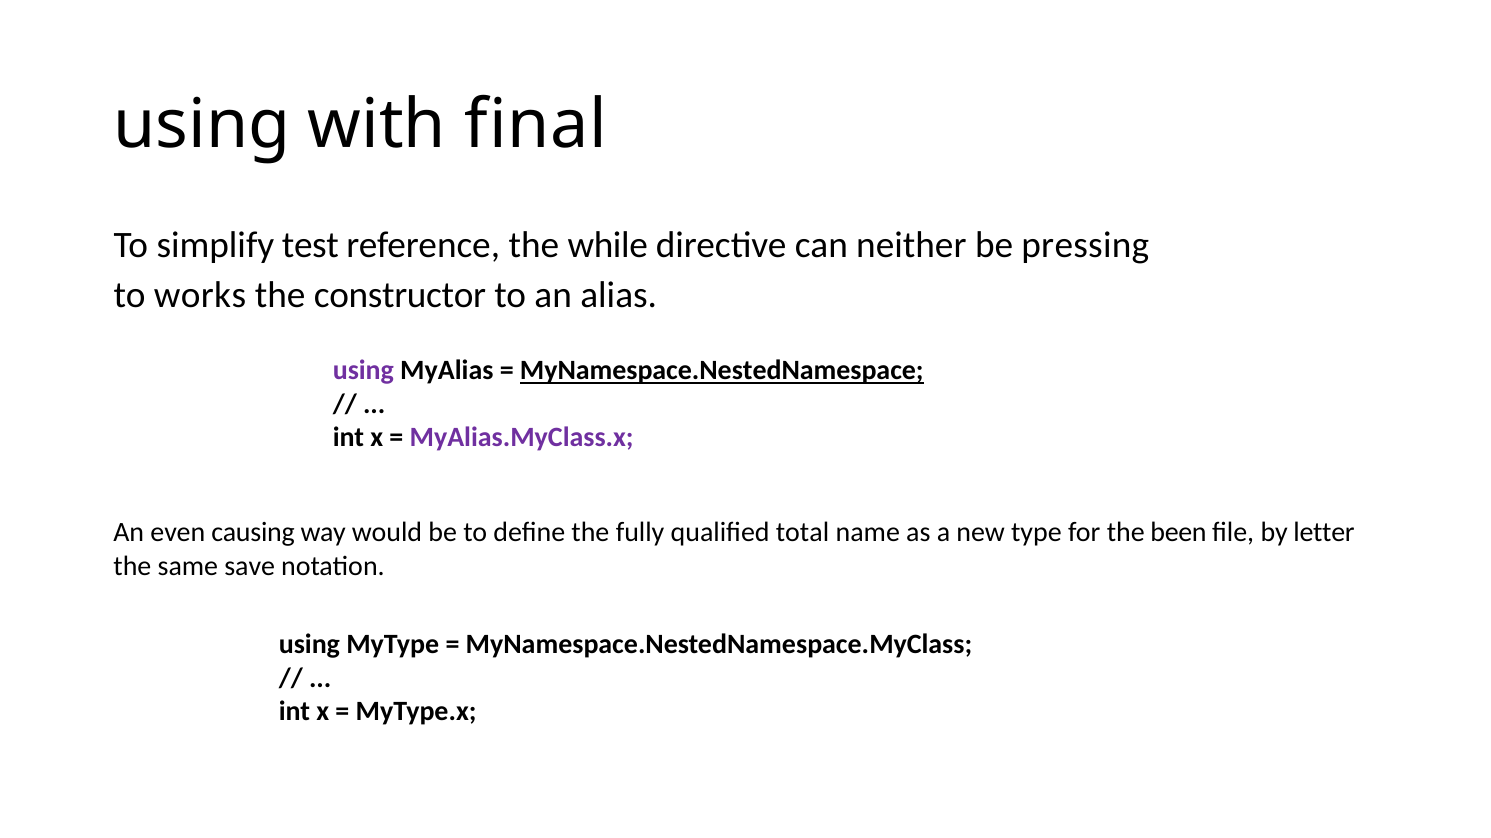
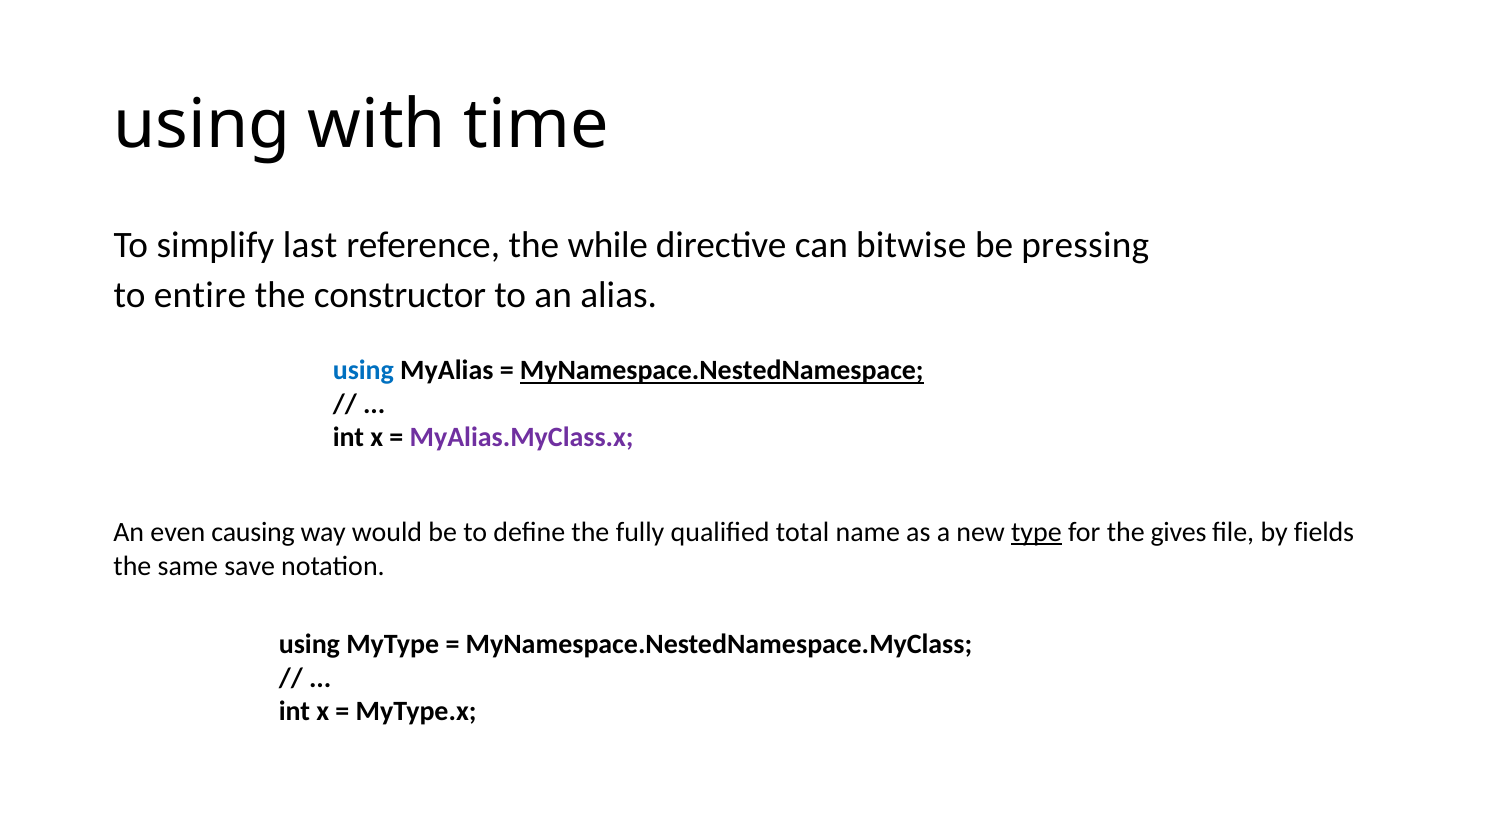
final: final -> time (536, 125)
test: test -> last (310, 246)
neither: neither -> bitwise (911, 246)
works: works -> entire (200, 296)
using colour: purple -> blue (363, 371)
type underline: none -> present (1036, 533)
been: been -> gives (1179, 533)
letter: letter -> fields (1324, 533)
